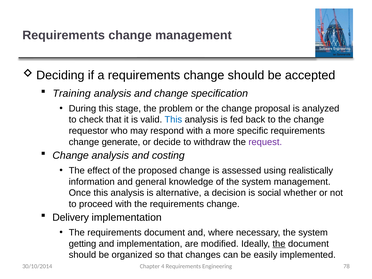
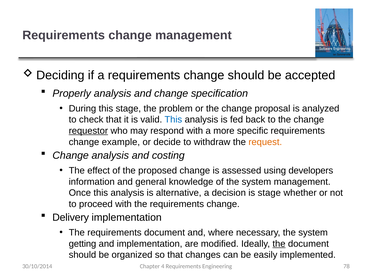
Training: Training -> Properly (72, 93)
requestor underline: none -> present (88, 131)
generate: generate -> example (121, 142)
request colour: purple -> orange (265, 142)
realistically: realistically -> developers (311, 171)
is social: social -> stage (269, 193)
